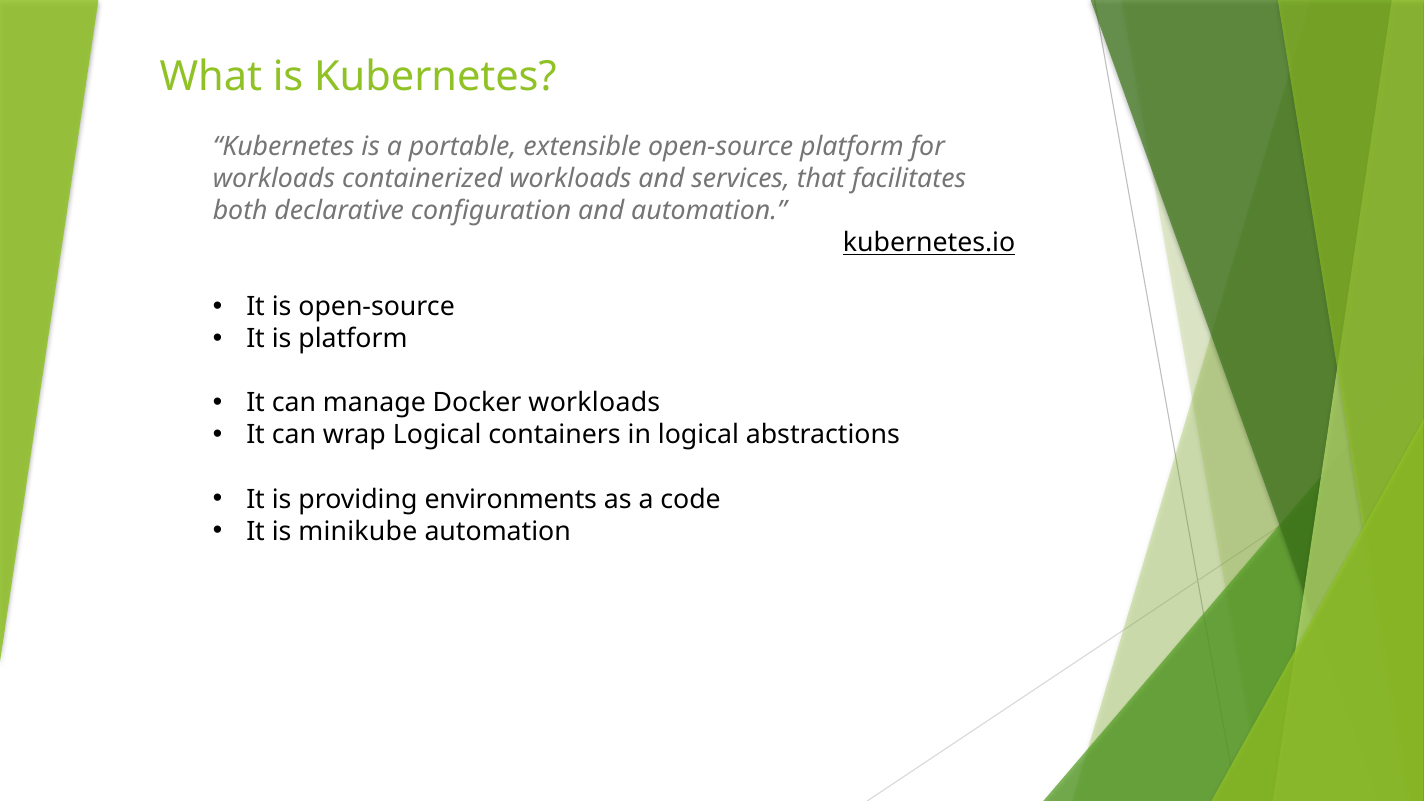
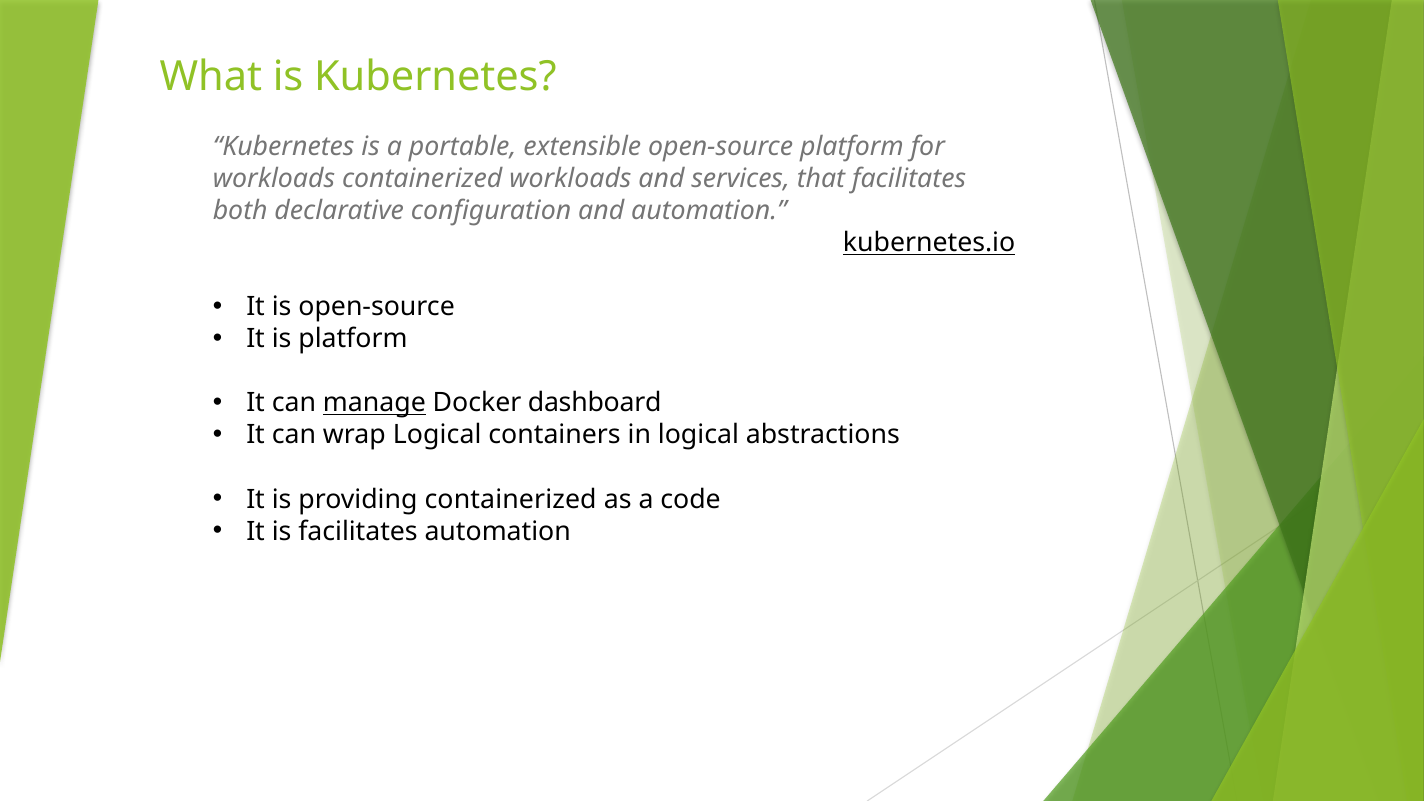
manage underline: none -> present (374, 403)
Docker workloads: workloads -> dashboard (595, 403)
providing environments: environments -> containerized (511, 499)
is minikube: minikube -> facilitates (358, 531)
